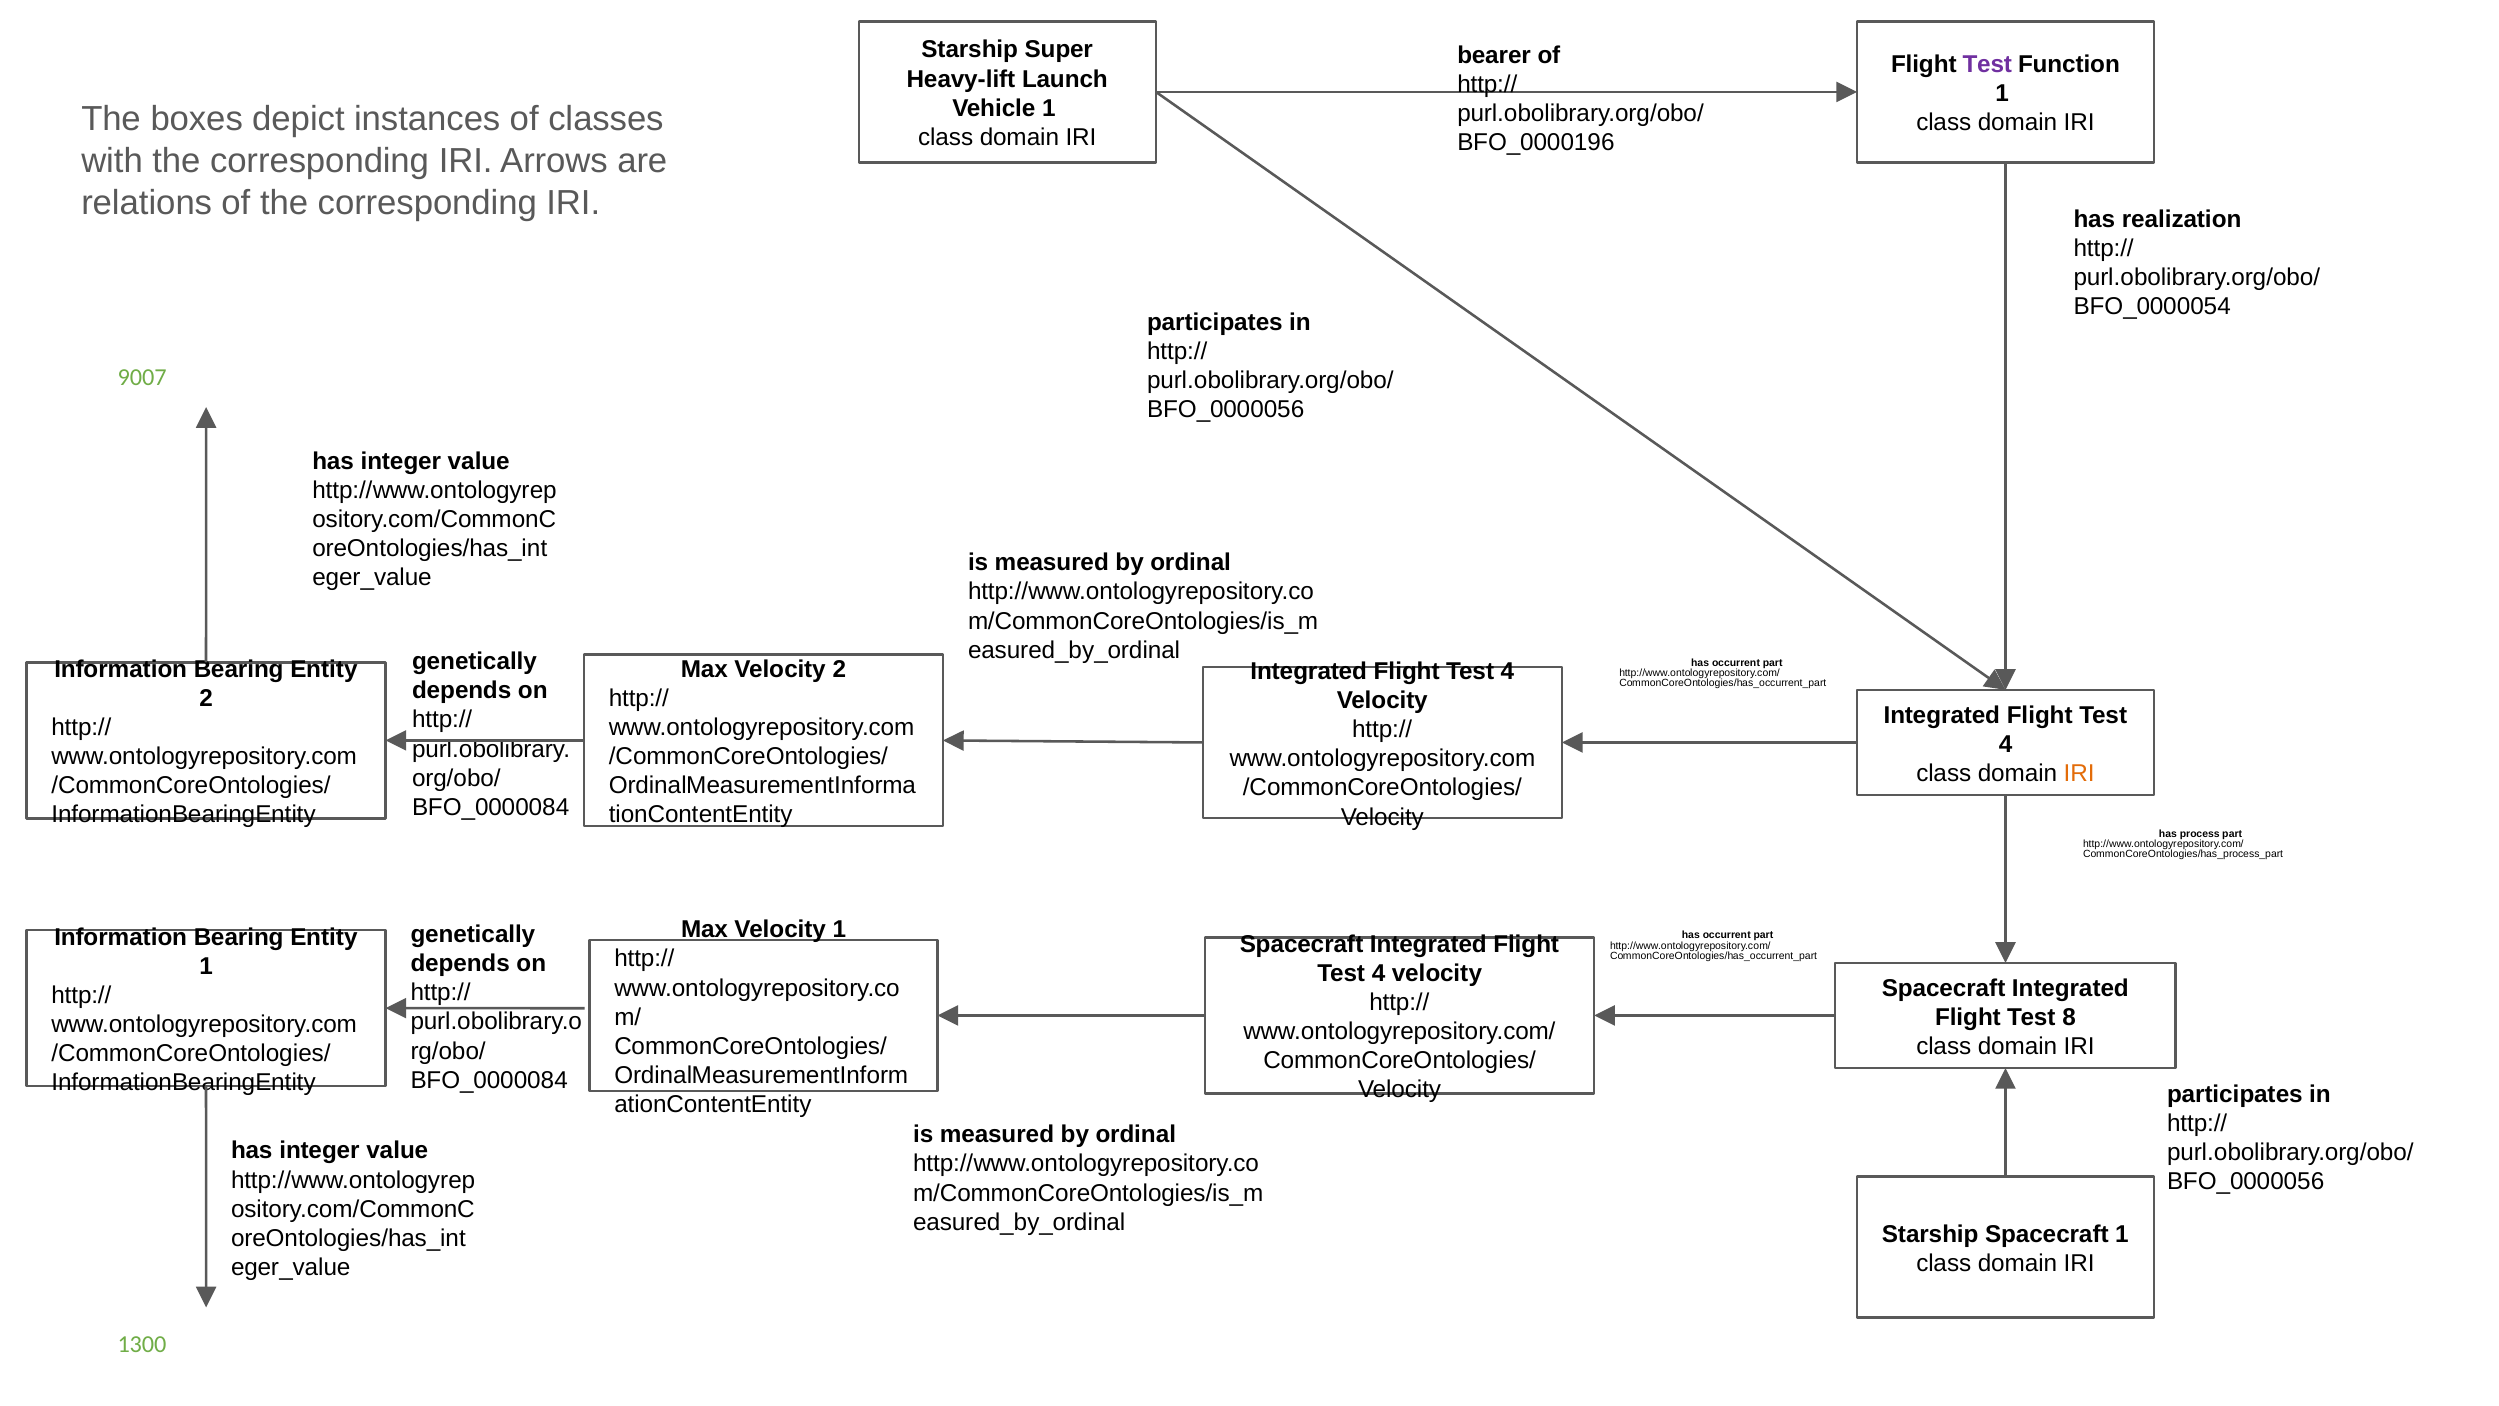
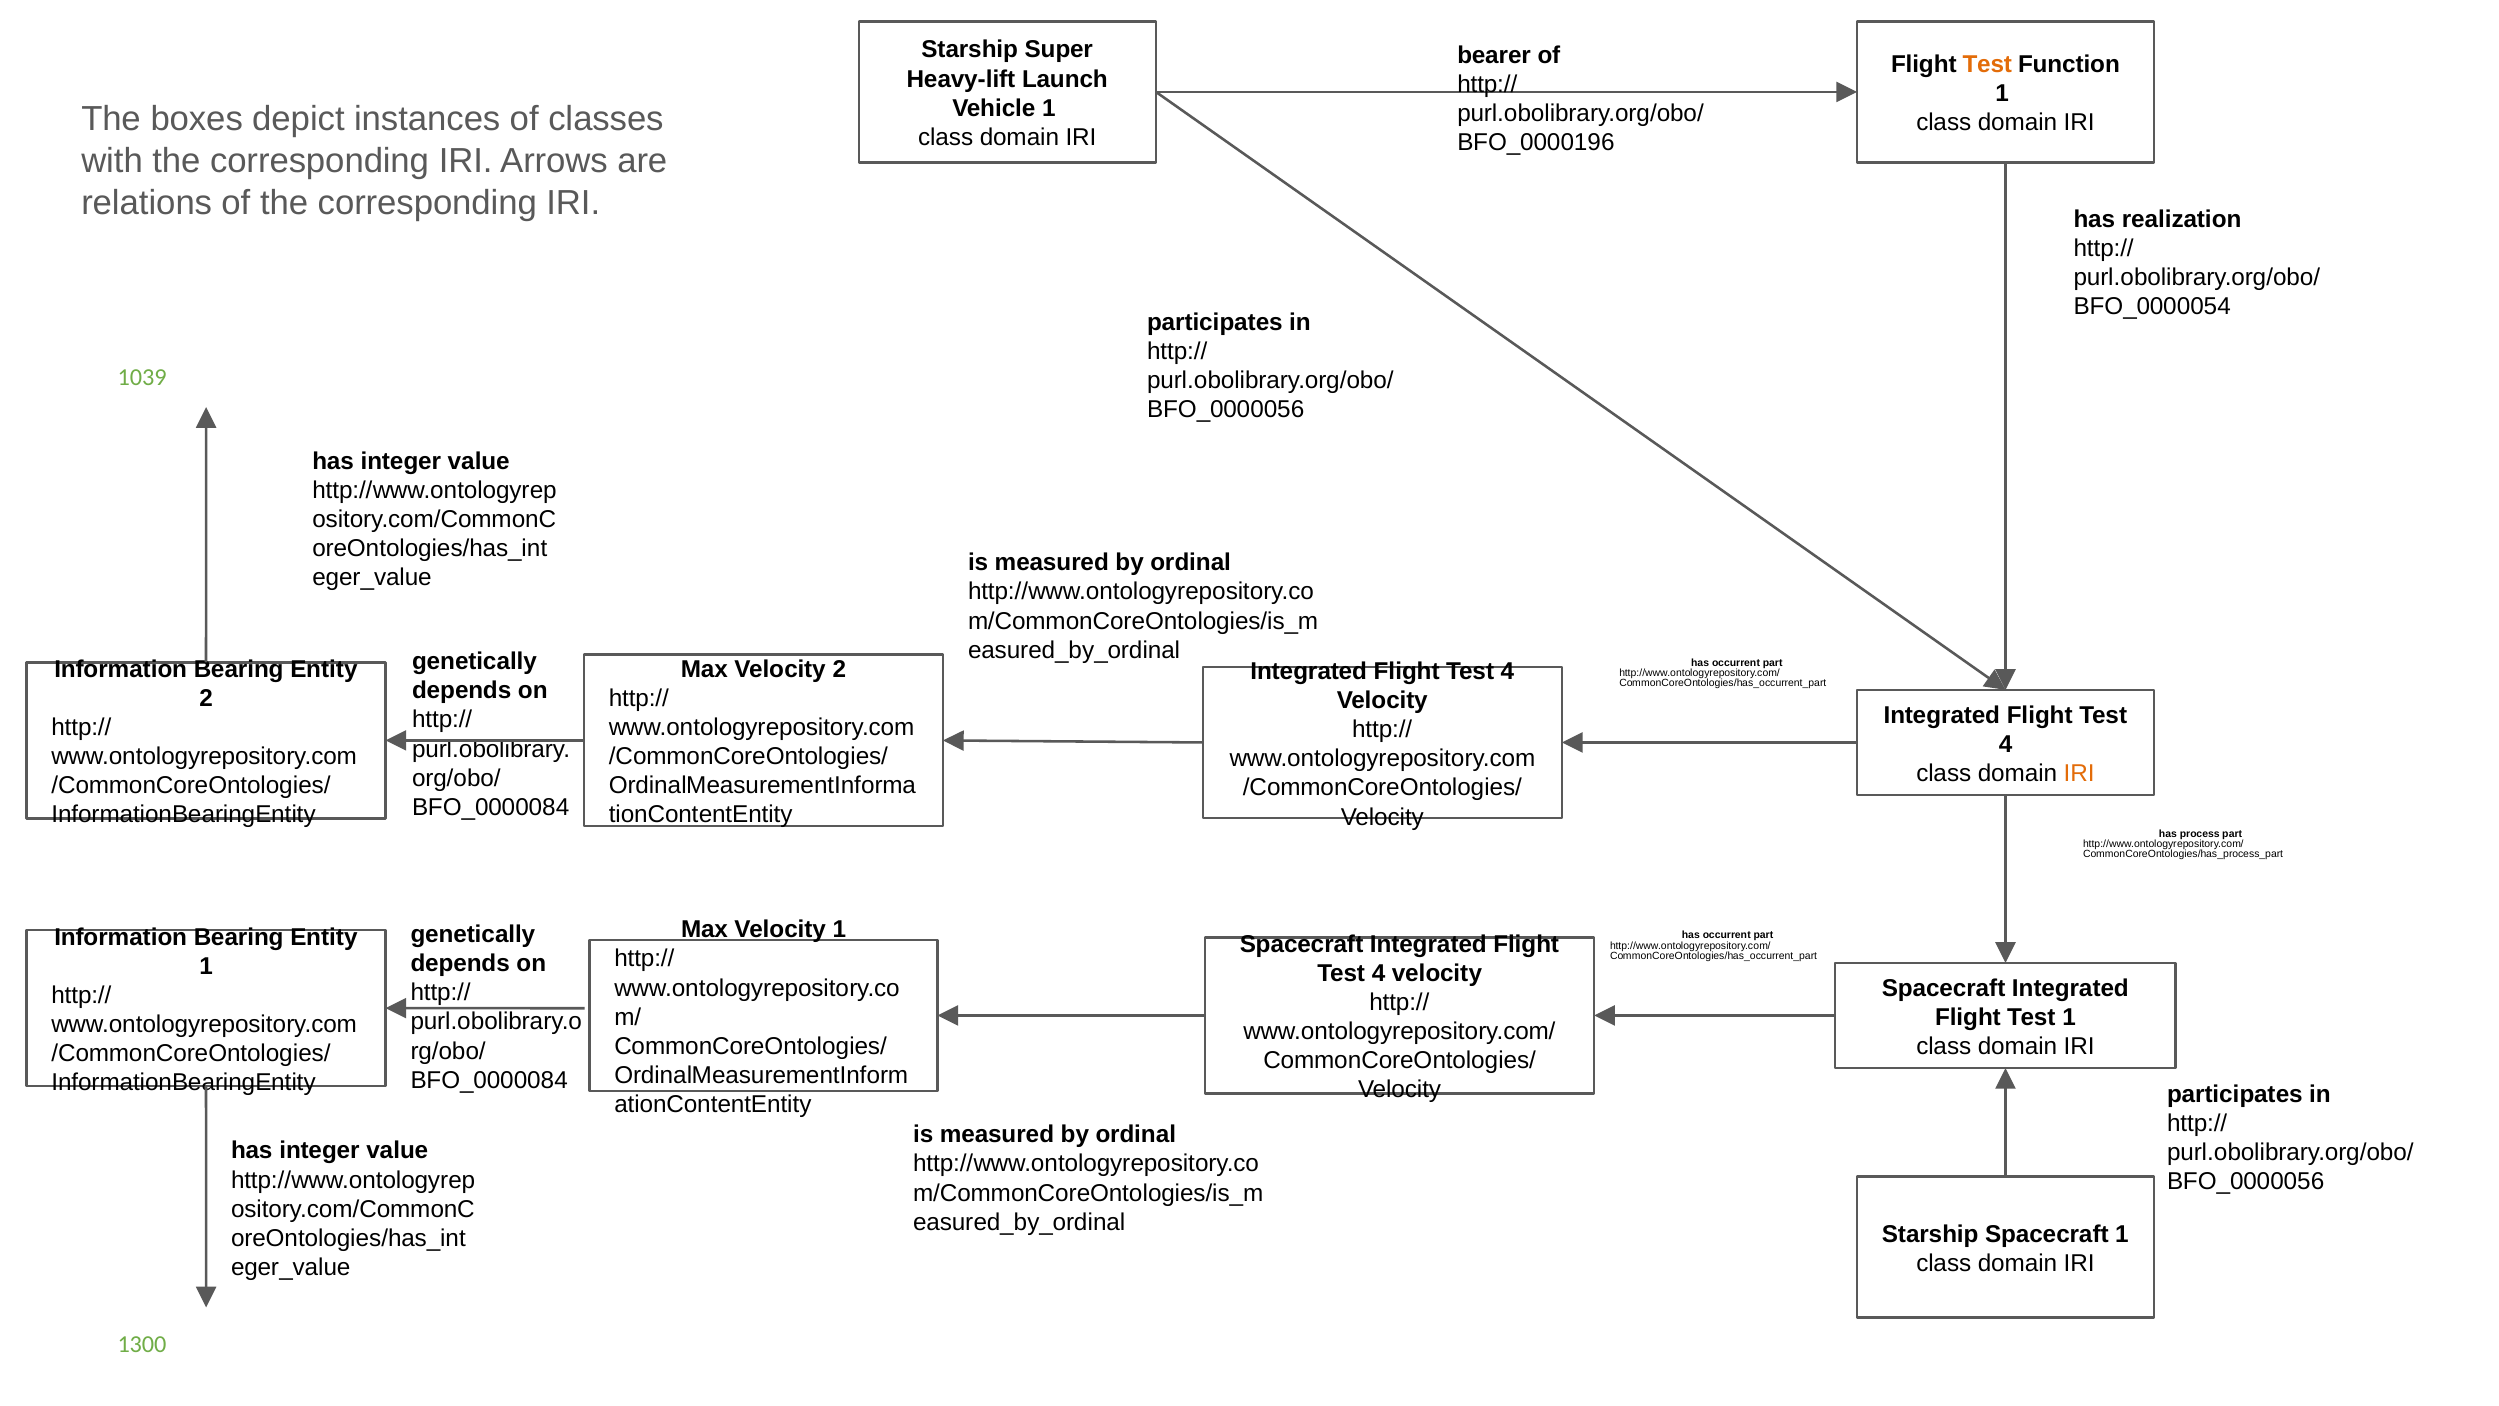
Test colour: purple -> orange (1987, 64)
9007: 9007 -> 1039 (142, 377)
Test 8: 8 -> 1 (2069, 1017)
